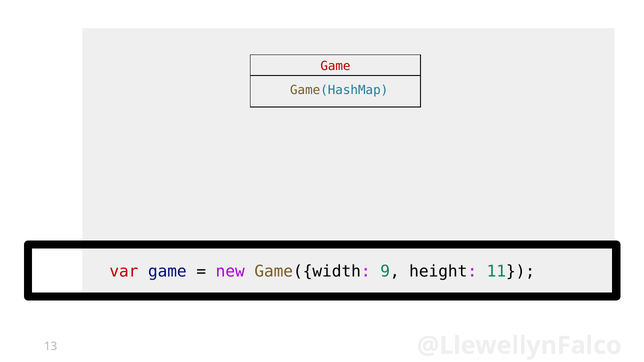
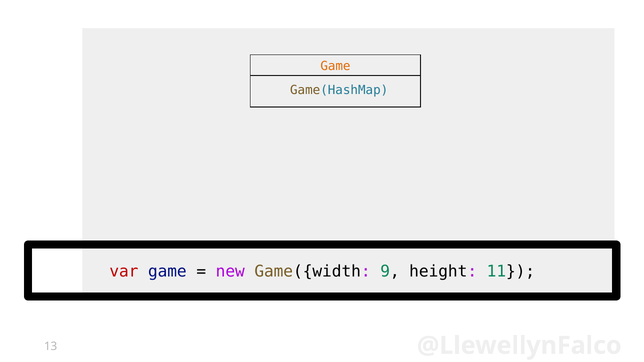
Game colour: red -> orange (335, 66)
